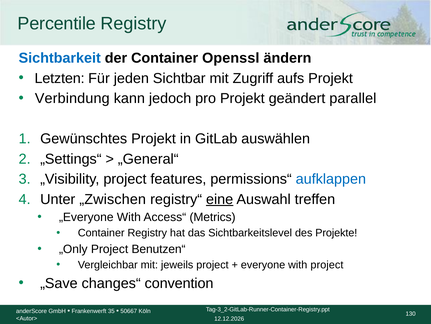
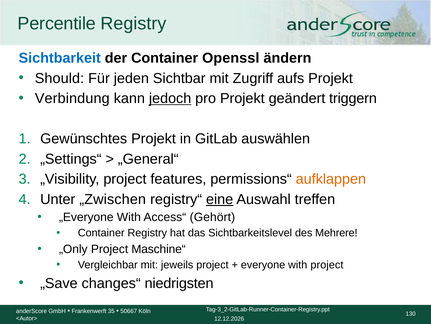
Letzten: Letzten -> Should (59, 78)
jedoch underline: none -> present (170, 98)
parallel: parallel -> triggern (353, 98)
aufklappen colour: blue -> orange (331, 179)
Metrics: Metrics -> Gehört (212, 217)
Projekte: Projekte -> Mehrere (336, 233)
Benutzen“: Benutzen“ -> Maschine“ (159, 249)
convention: convention -> niedrigsten (179, 283)
